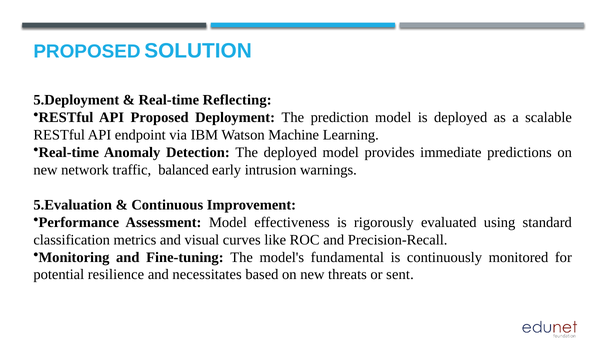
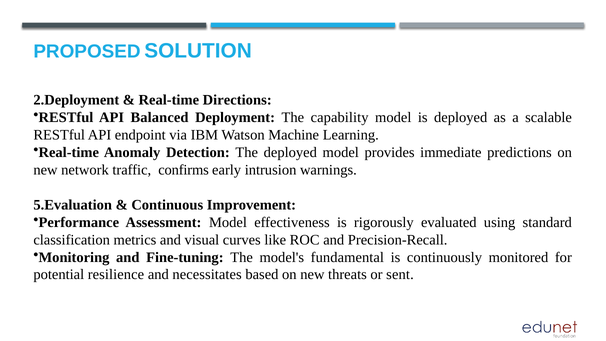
5.Deployment: 5.Deployment -> 2.Deployment (76, 100)
Reflecting: Reflecting -> Directions (237, 100)
API Proposed: Proposed -> Balanced (160, 117)
prediction: prediction -> capability (340, 117)
balanced: balanced -> confirms (184, 170)
